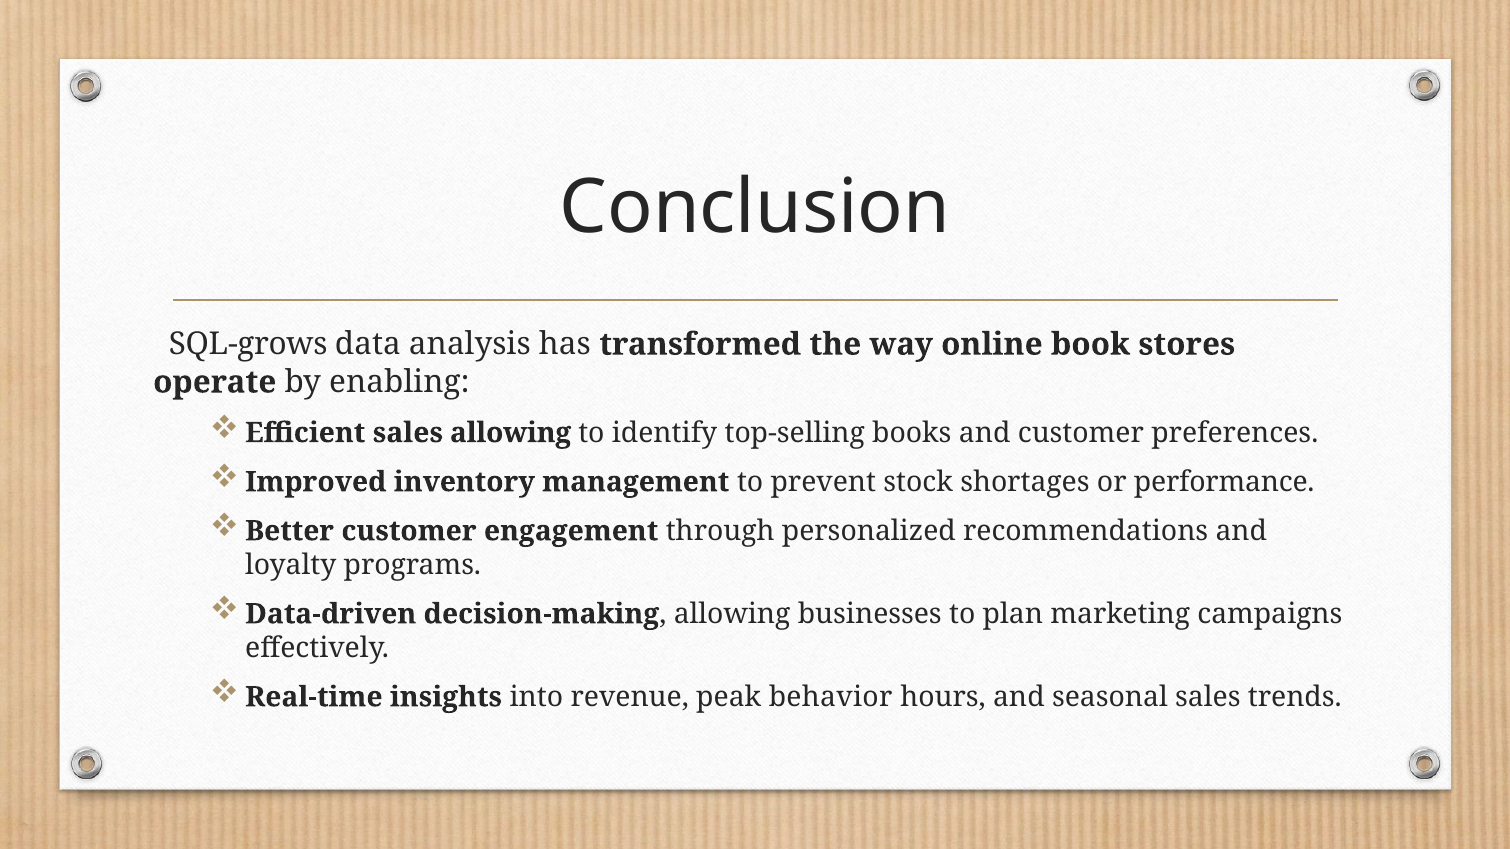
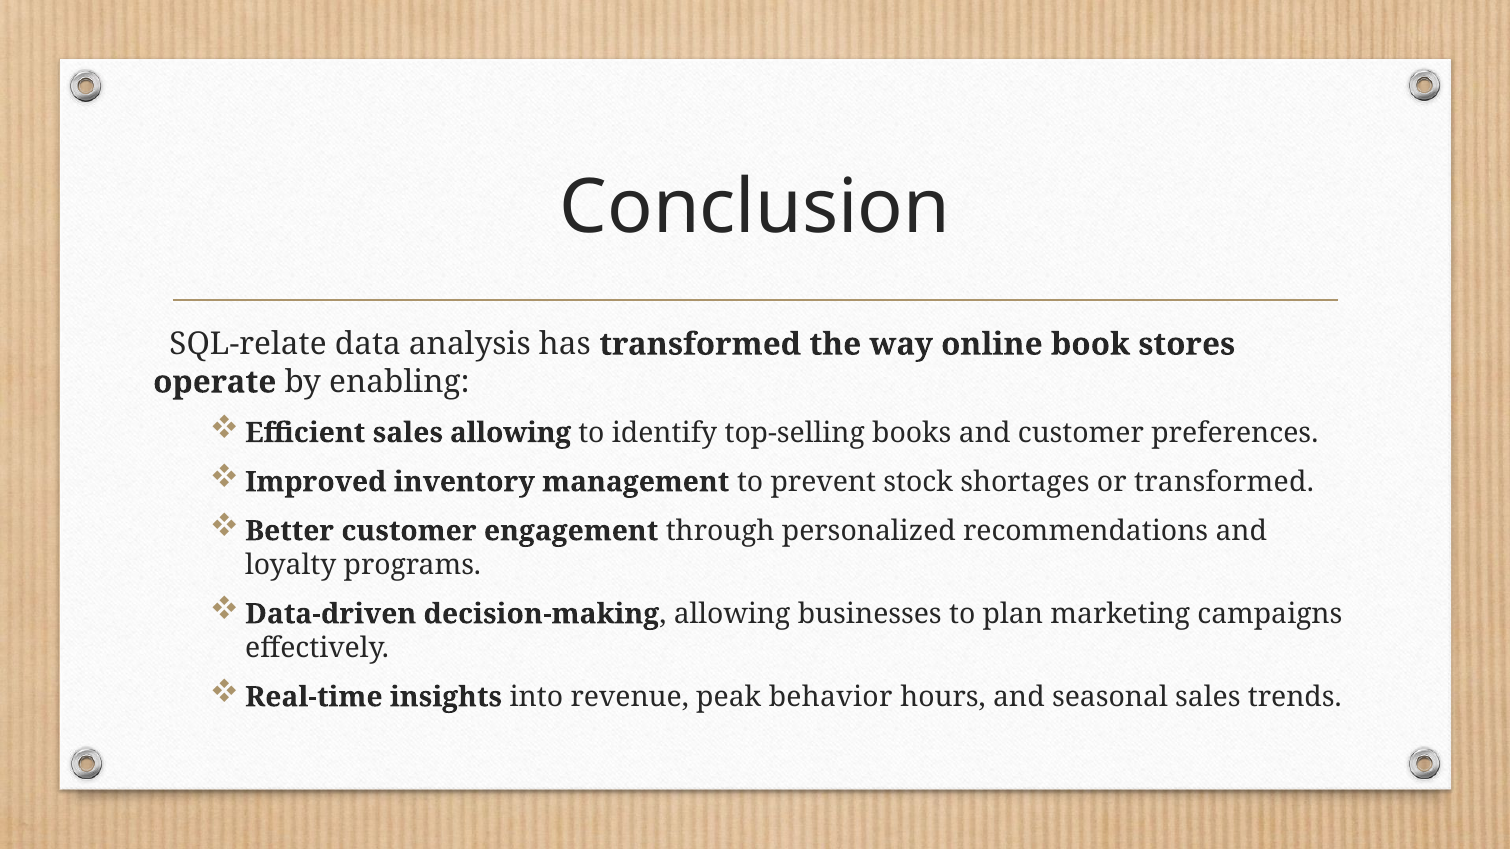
SQL-grows: SQL-grows -> SQL-relate (248, 344)
or performance: performance -> transformed (1224, 482)
